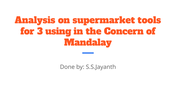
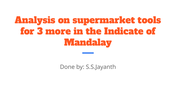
using: using -> more (58, 31)
Concern: Concern -> Indicate (124, 31)
